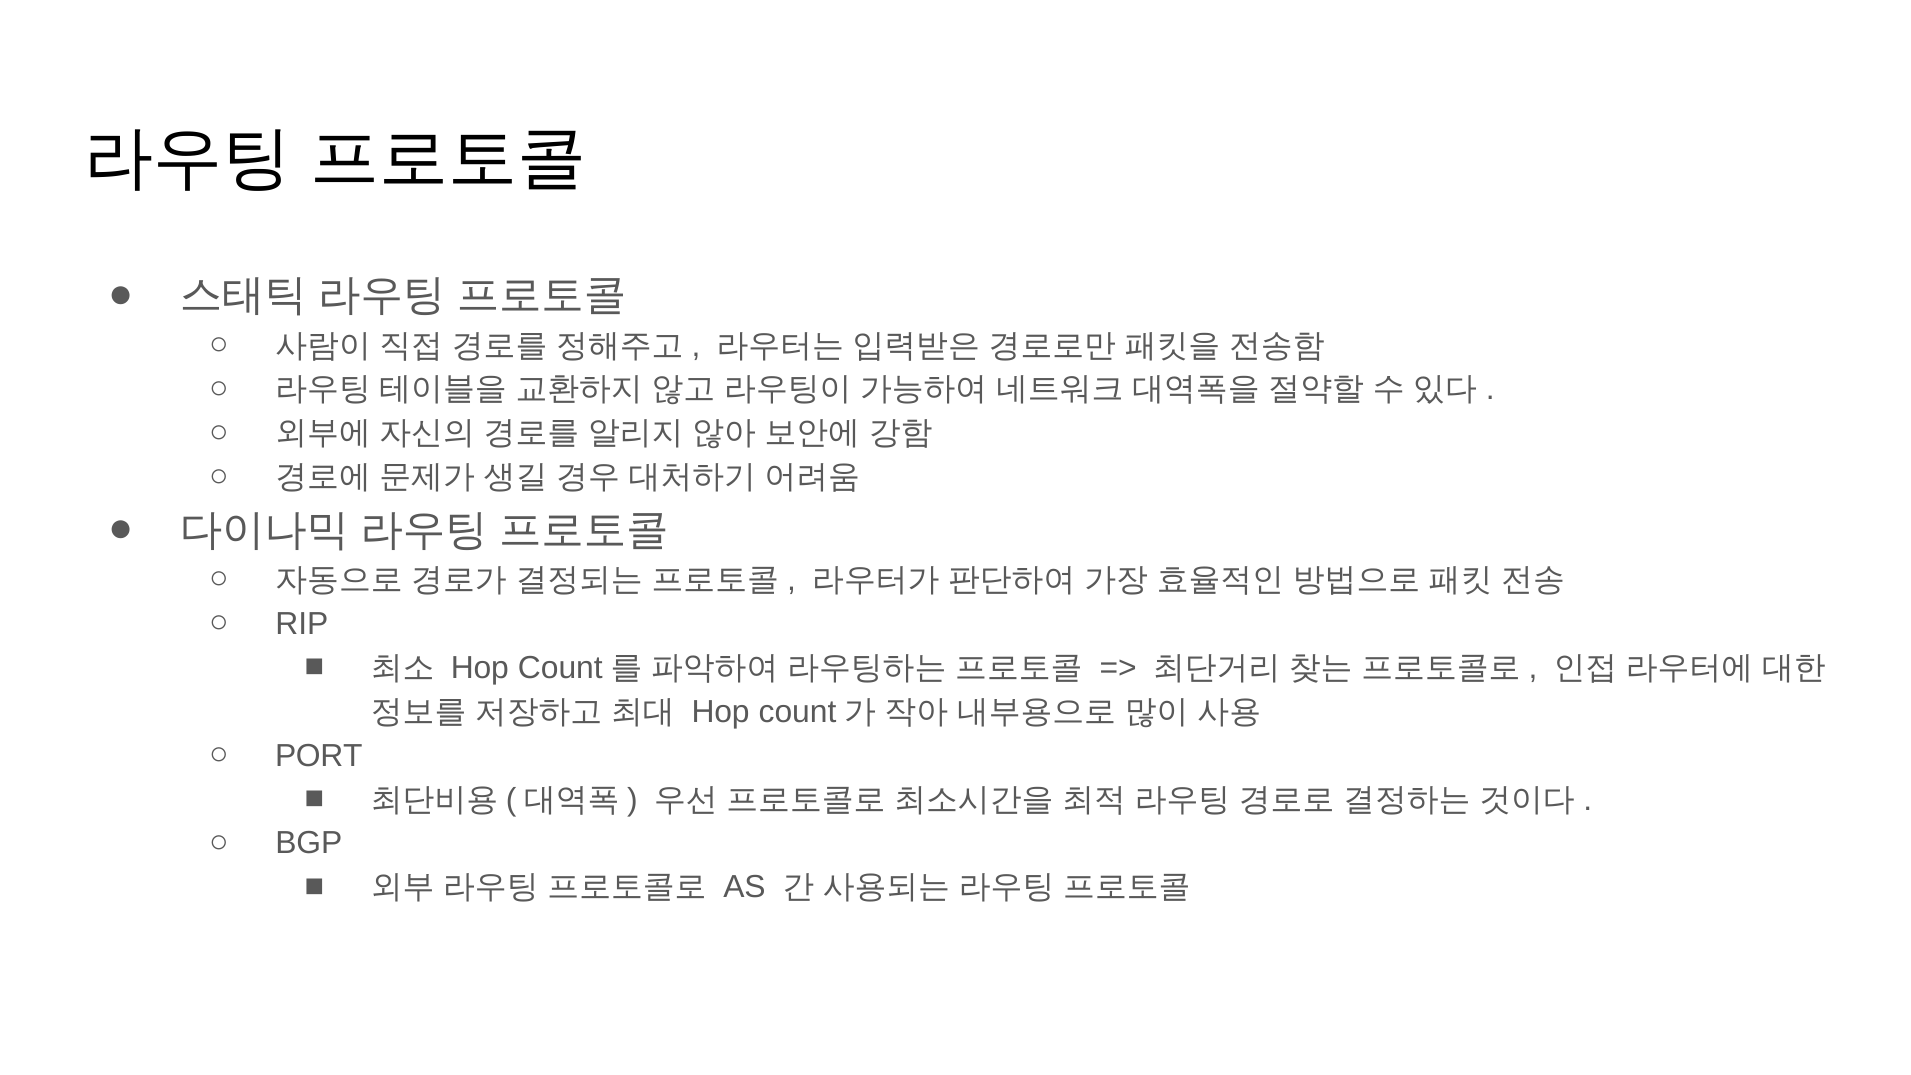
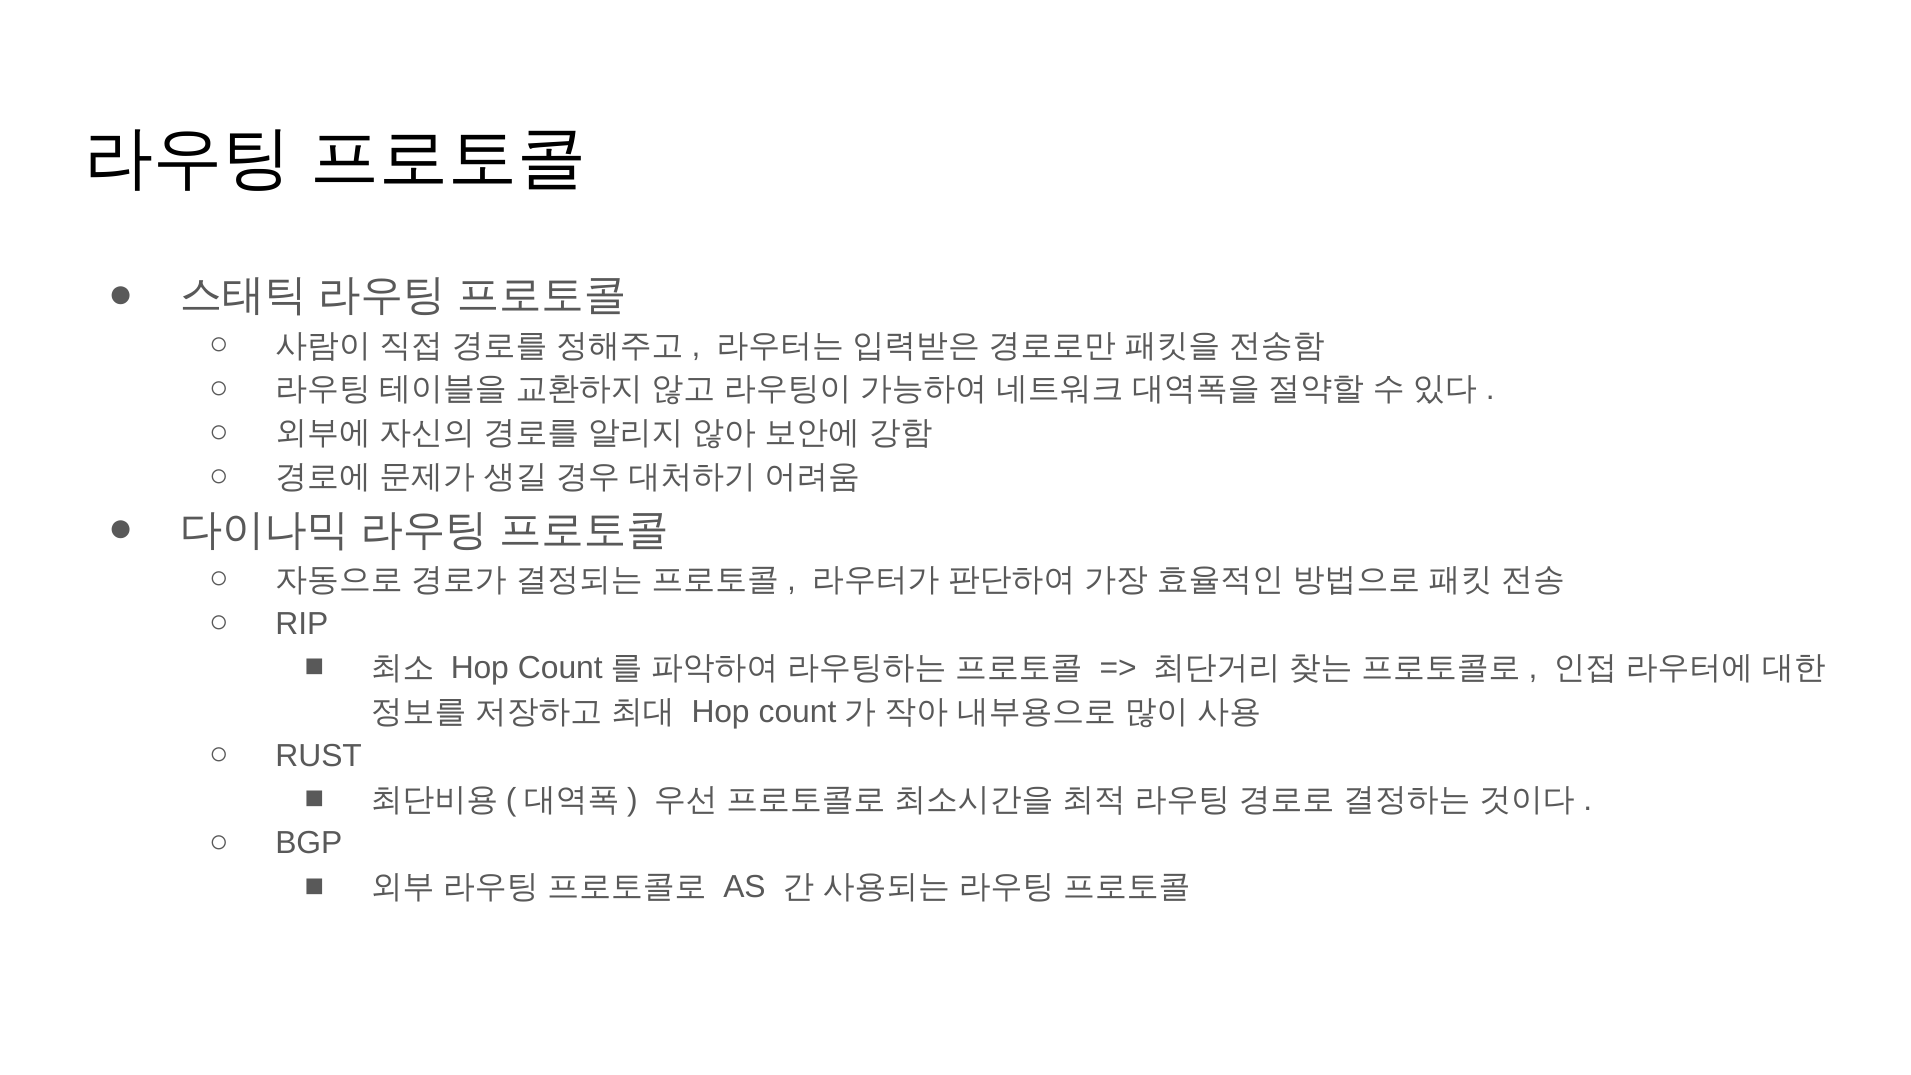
PORT: PORT -> RUST (319, 756)
